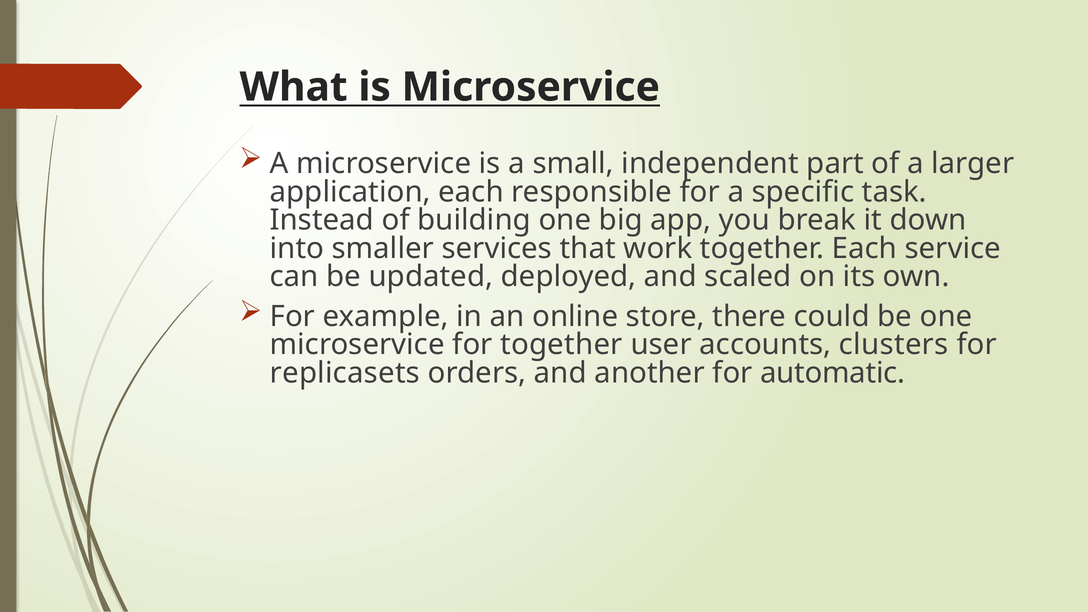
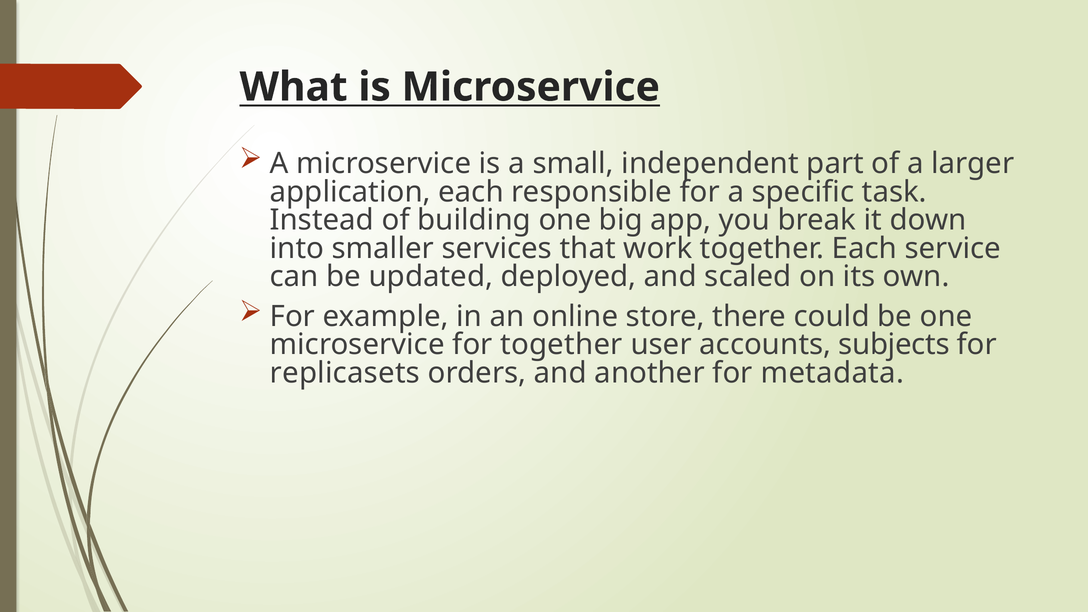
clusters: clusters -> subjects (894, 345)
automatic: automatic -> metadata (832, 373)
